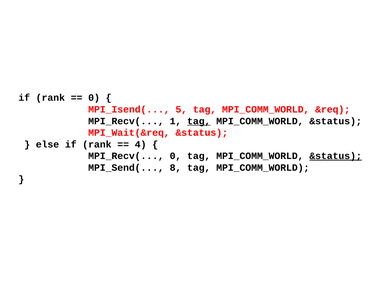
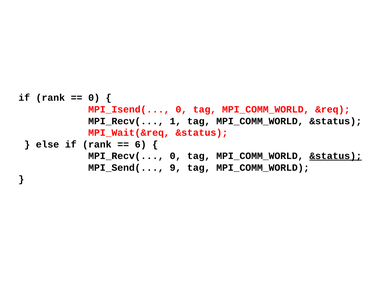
MPI_Isend( 5: 5 -> 0 (181, 109)
tag underline: present -> none (199, 121)
4: 4 -> 6 (141, 144)
8: 8 -> 9 (176, 168)
